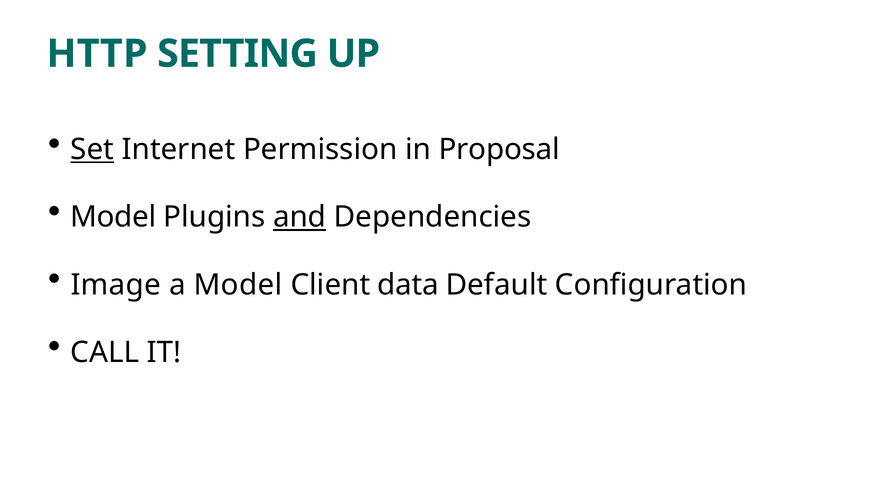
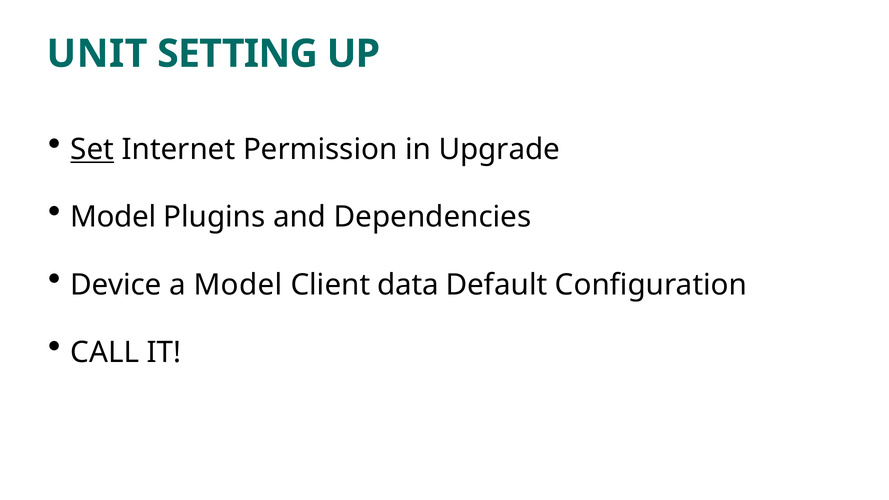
HTTP: HTTP -> UNIT (97, 54)
Proposal: Proposal -> Upgrade (499, 150)
and underline: present -> none (300, 217)
Image: Image -> Device (116, 285)
